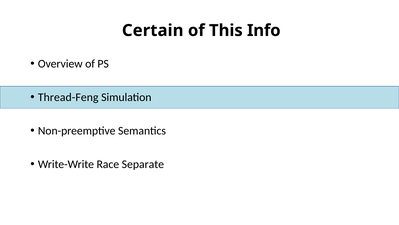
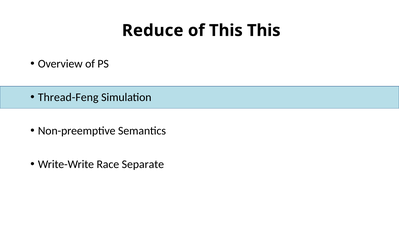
Certain: Certain -> Reduce (153, 30)
This Info: Info -> This (264, 30)
